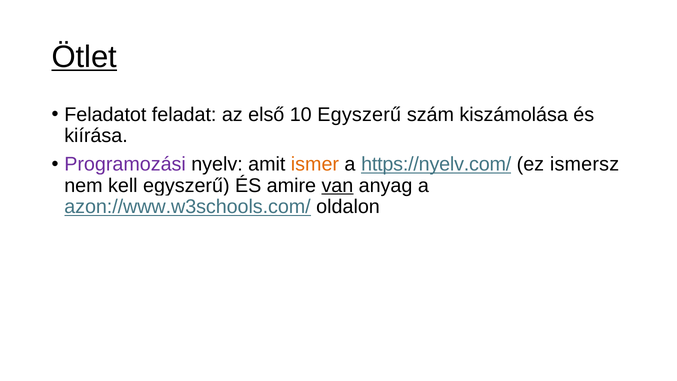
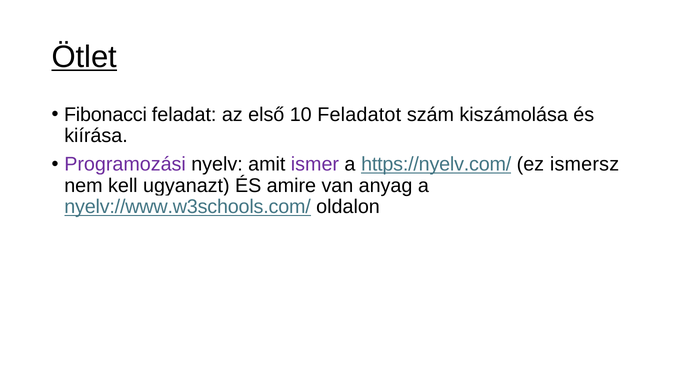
Feladatot: Feladatot -> Fibonacci (105, 114)
10 Egyszerű: Egyszerű -> Feladatot (359, 114)
ismer colour: orange -> purple (315, 164)
kell egyszerű: egyszerű -> ugyanazt (186, 186)
van underline: present -> none (337, 186)
azon://www.w3schools.com/: azon://www.w3schools.com/ -> nyelv://www.w3schools.com/ (188, 207)
